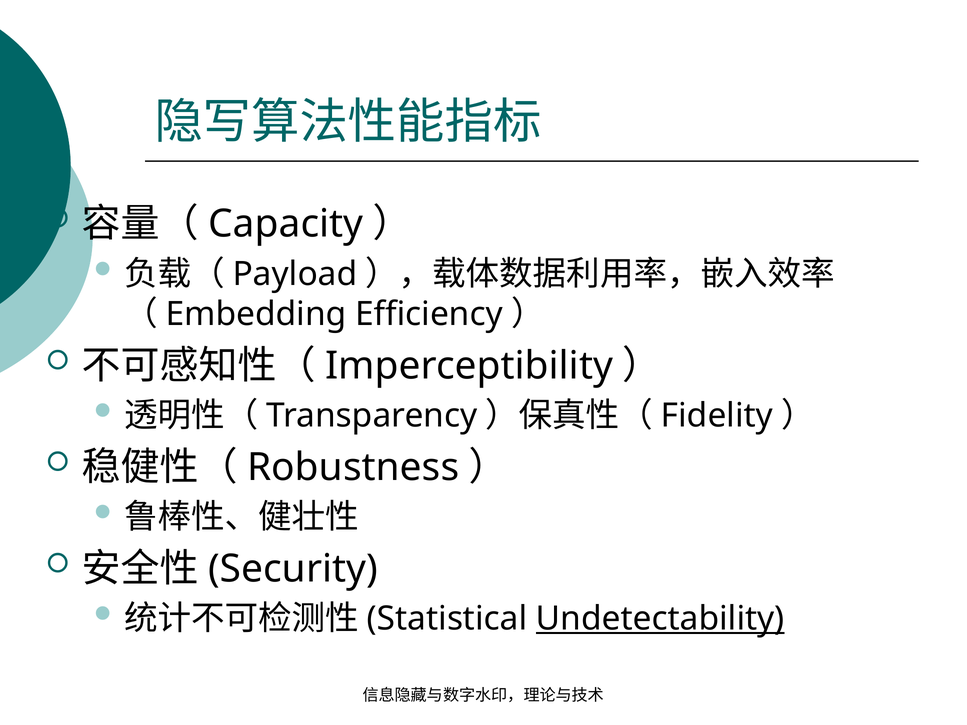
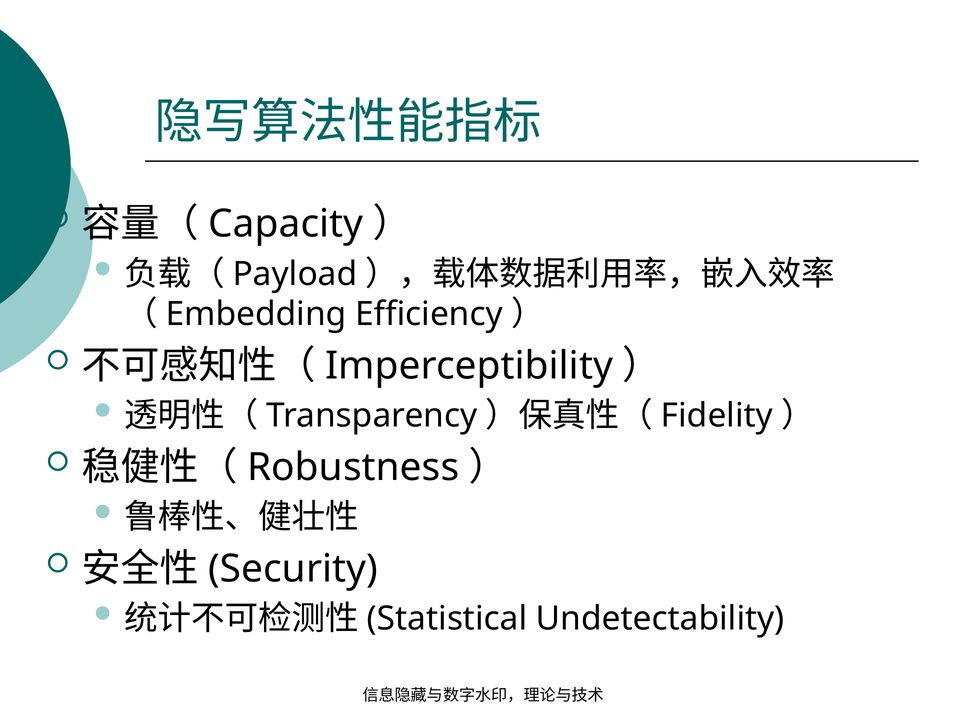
Undetectability underline: present -> none (660, 619)
